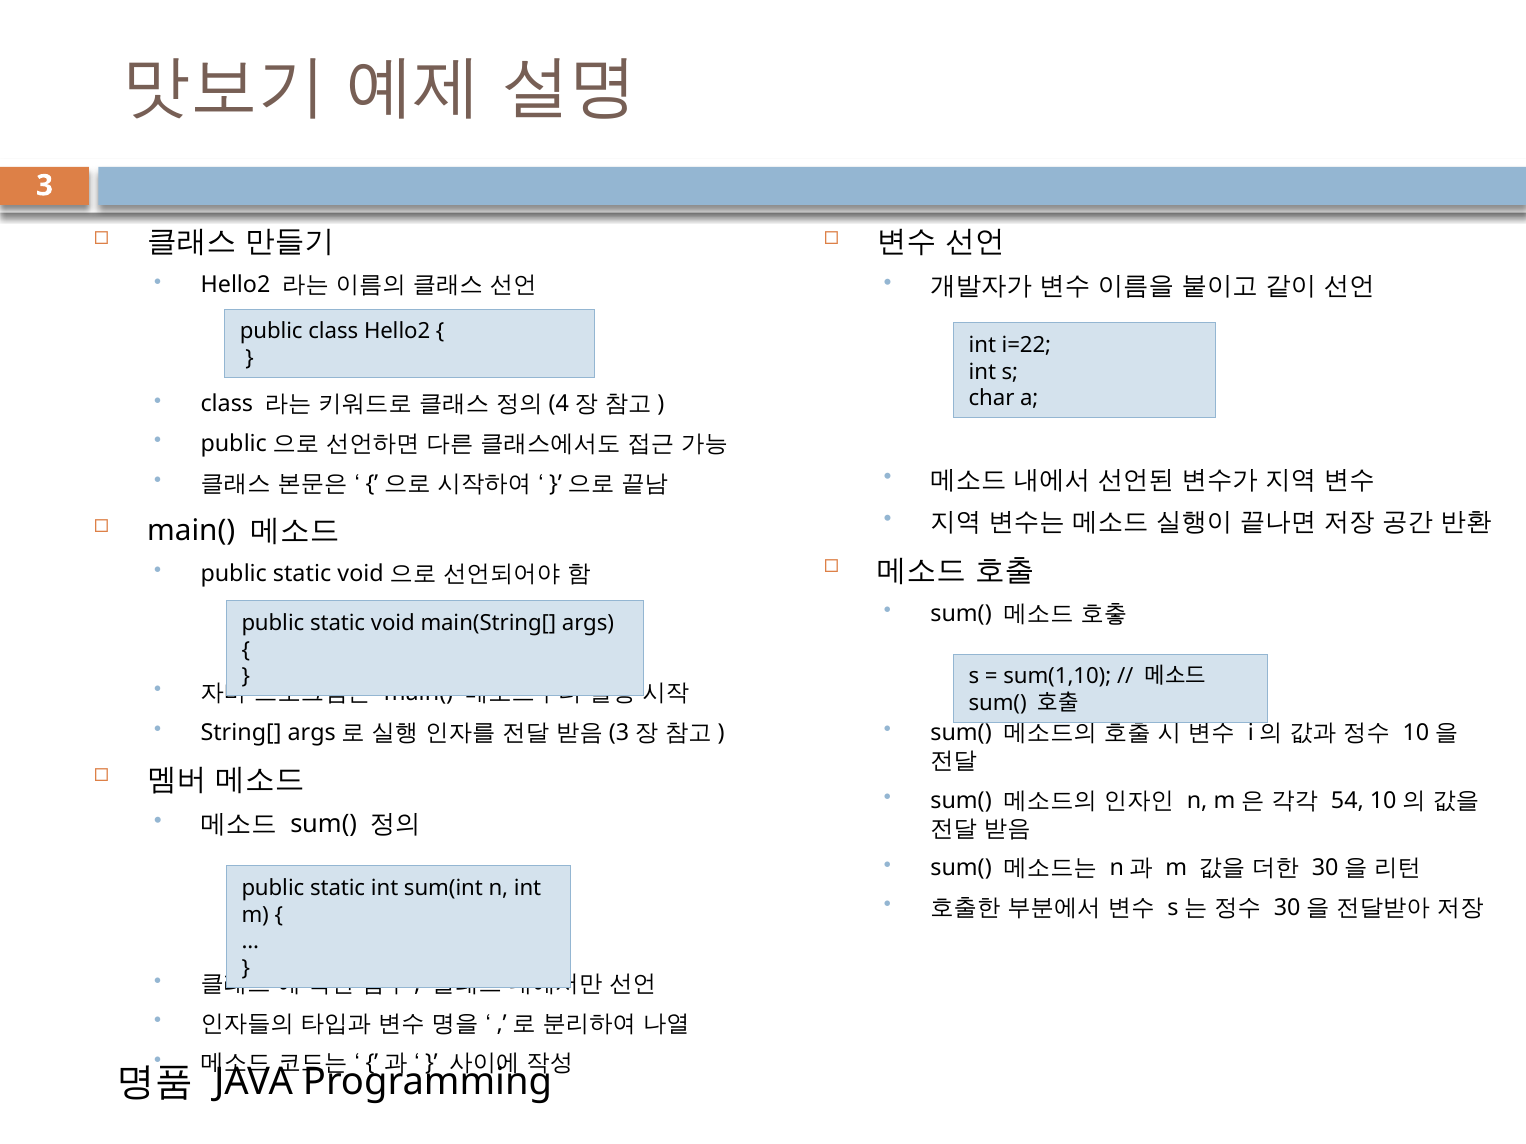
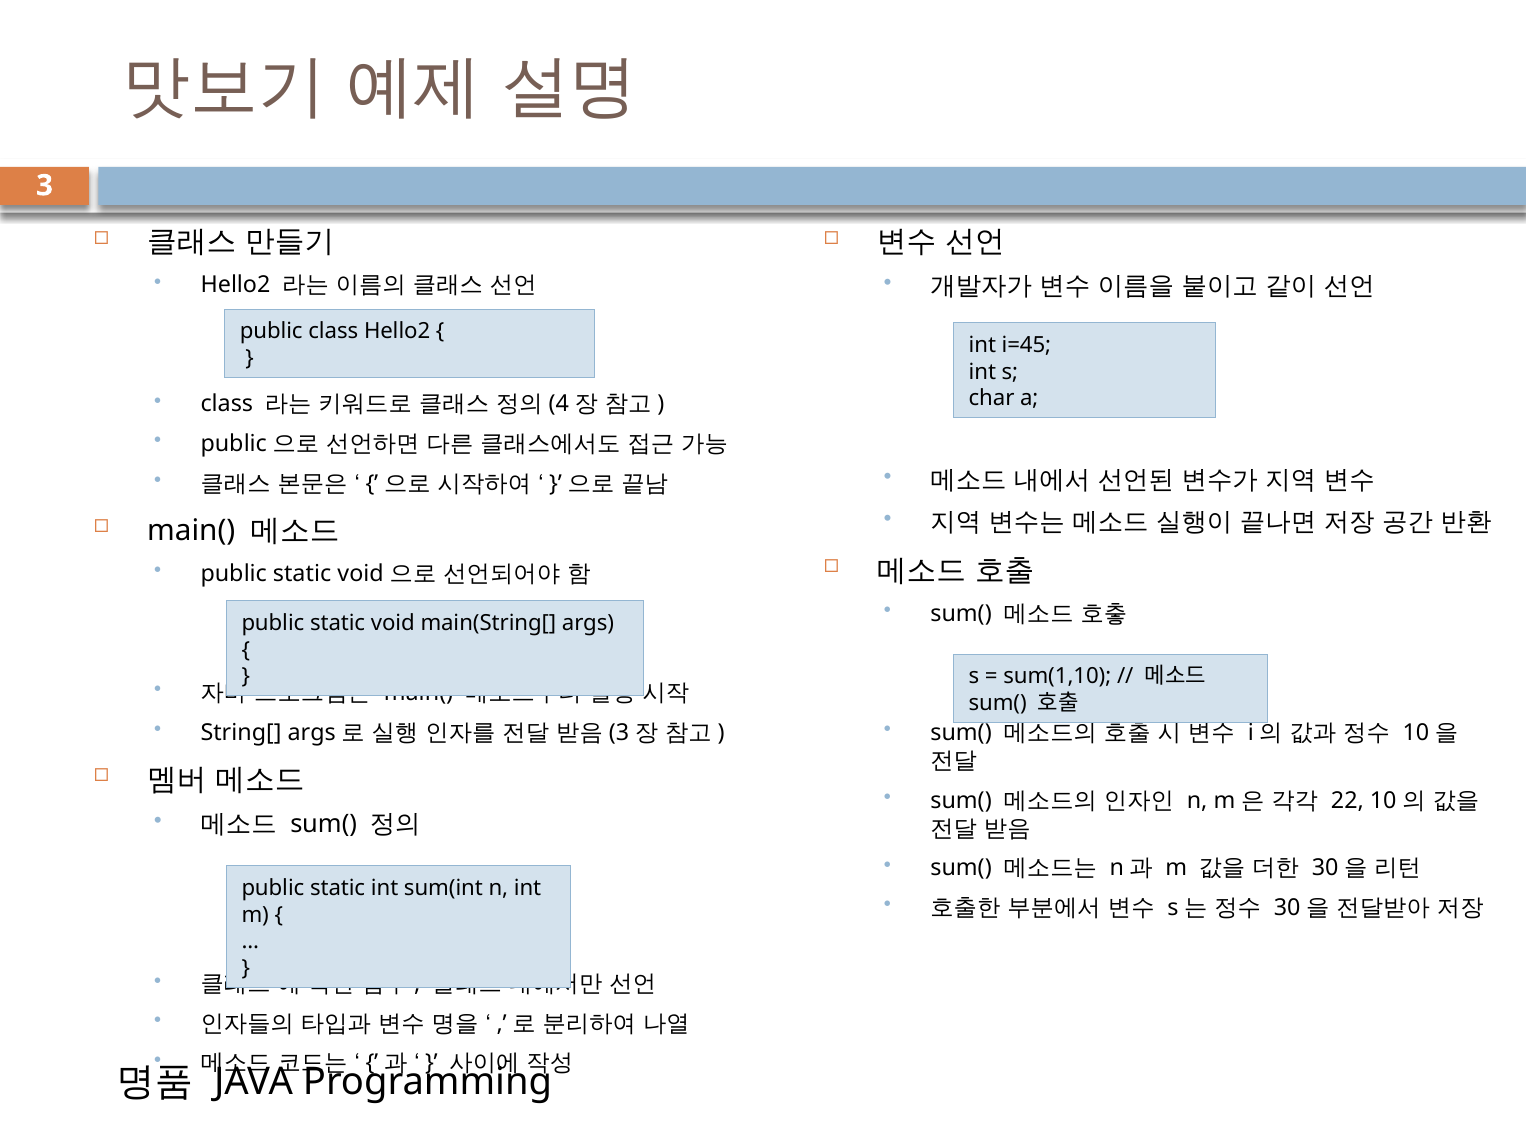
i=22: i=22 -> i=45 (1026, 345)
54: 54 -> 22 (1347, 801)
